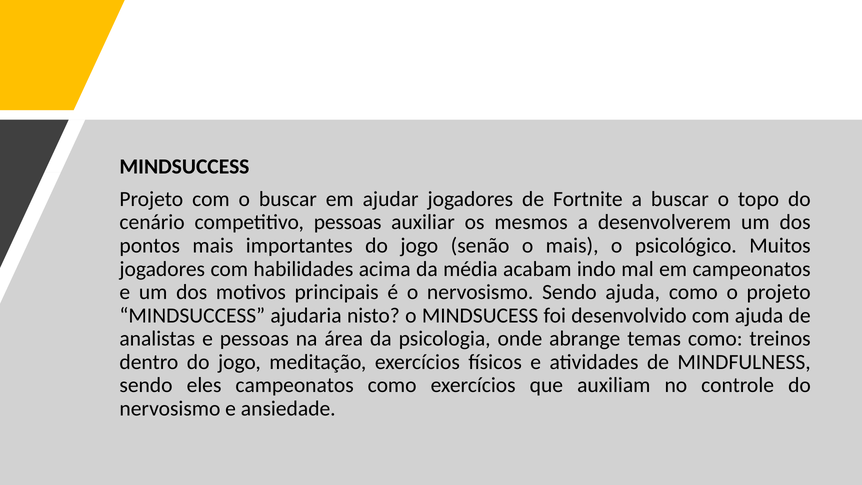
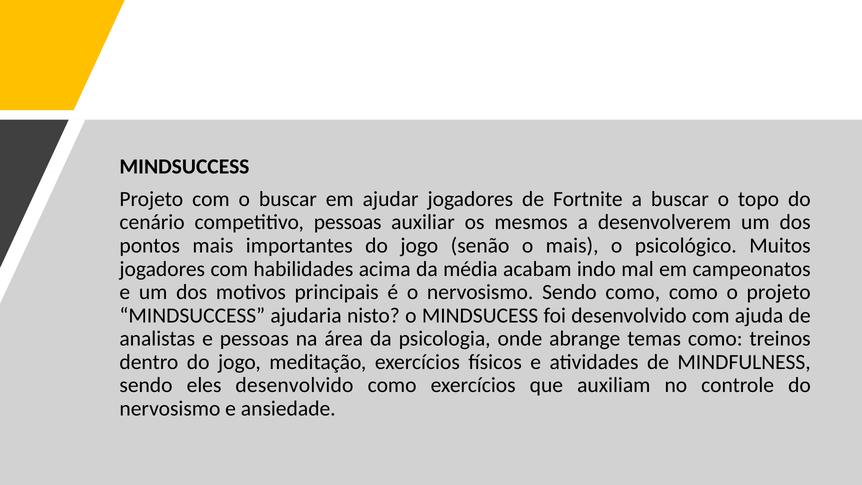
Sendo ajuda: ajuda -> como (633, 292)
eles campeonatos: campeonatos -> desenvolvido (294, 385)
